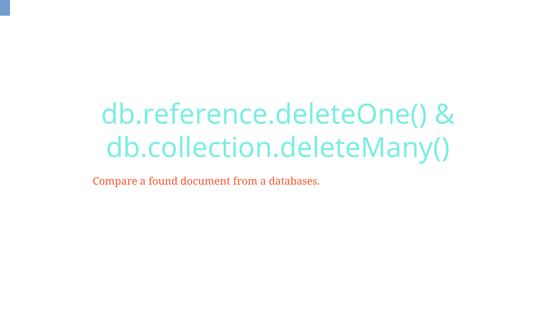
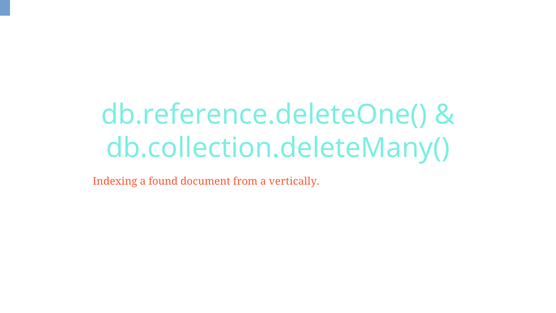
Compare: Compare -> Indexing (115, 181)
databases: databases -> vertically (294, 181)
